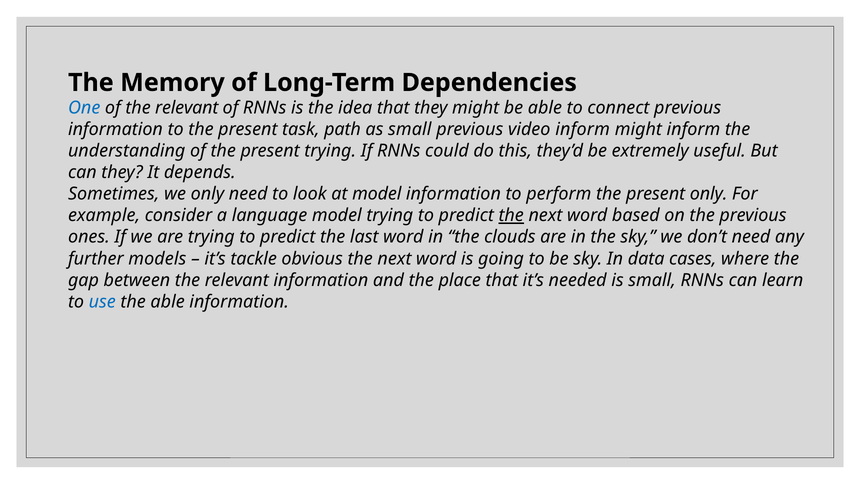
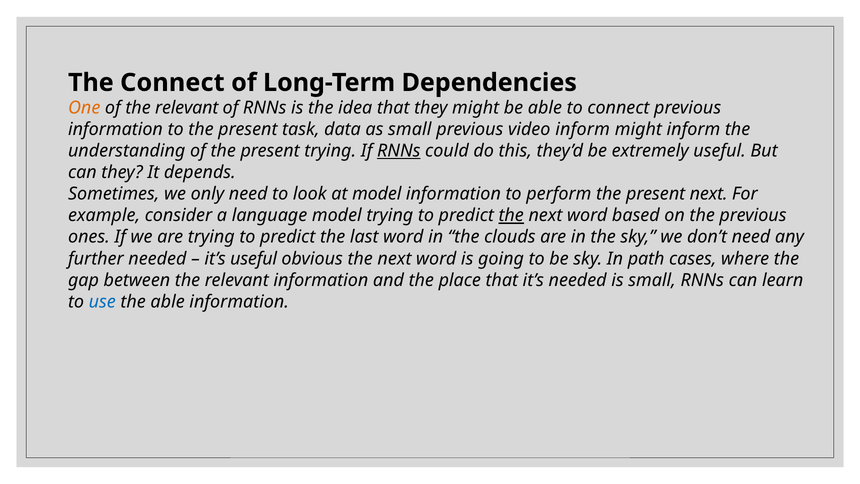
The Memory: Memory -> Connect (172, 83)
One colour: blue -> orange (84, 108)
path: path -> data (342, 129)
RNNs underline: none -> present (399, 151)
present only: only -> next (709, 194)
further models: models -> needed (157, 258)
it’s tackle: tackle -> useful (254, 258)
data: data -> path (646, 258)
